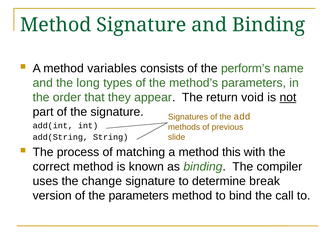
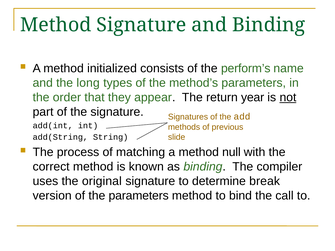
variables: variables -> initialized (112, 68)
void: void -> year (253, 97)
this: this -> null (231, 152)
change: change -> original (102, 181)
